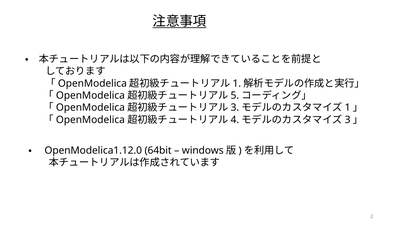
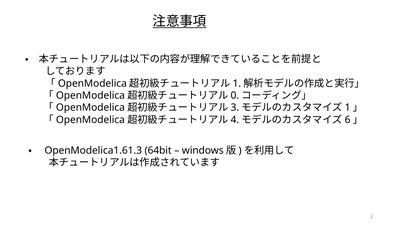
5: 5 -> 0 (235, 96)
3: 3 -> 6 (348, 120)
OpenModelica1.12.0: OpenModelica1.12.0 -> OpenModelica1.61.3 (93, 151)
